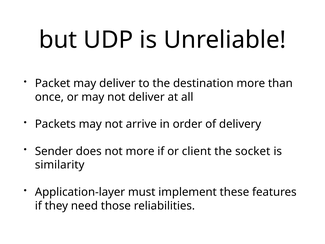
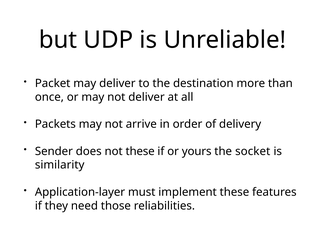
not more: more -> these (140, 151)
client: client -> yours (197, 151)
